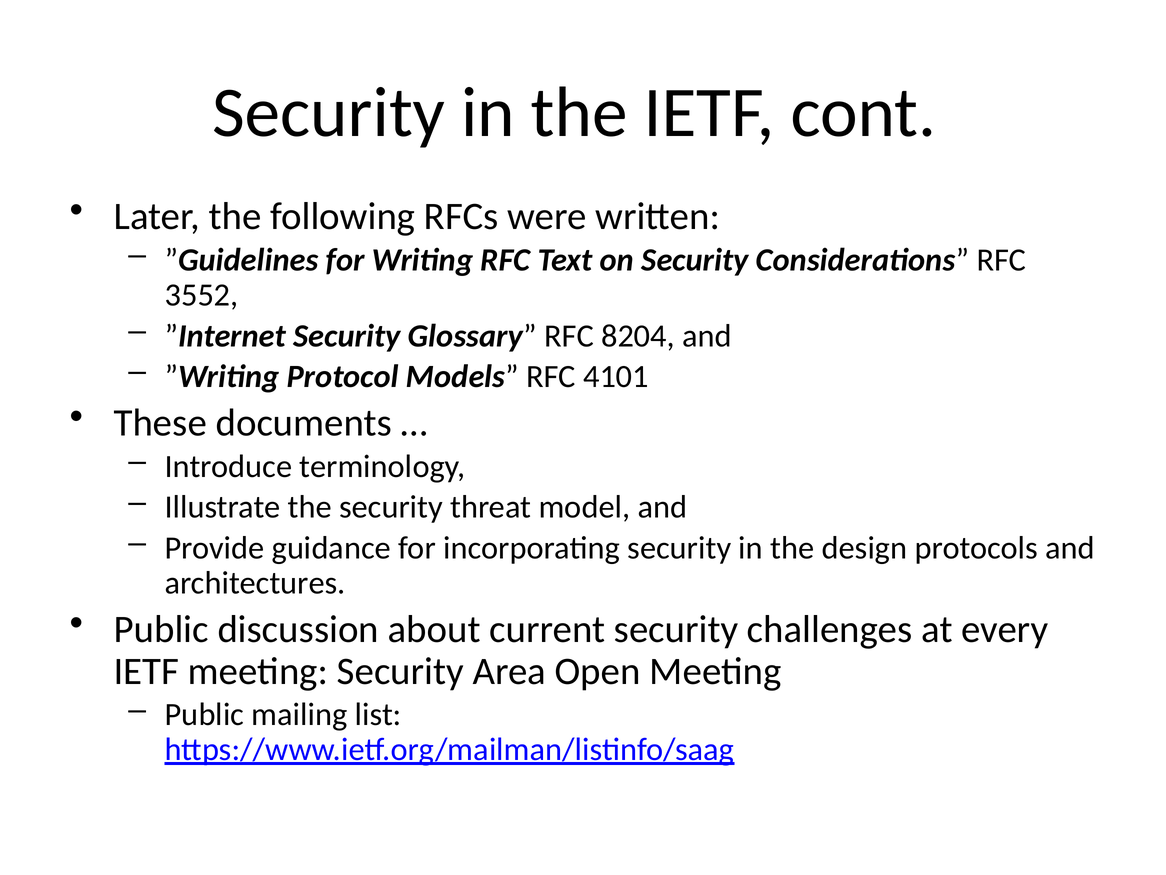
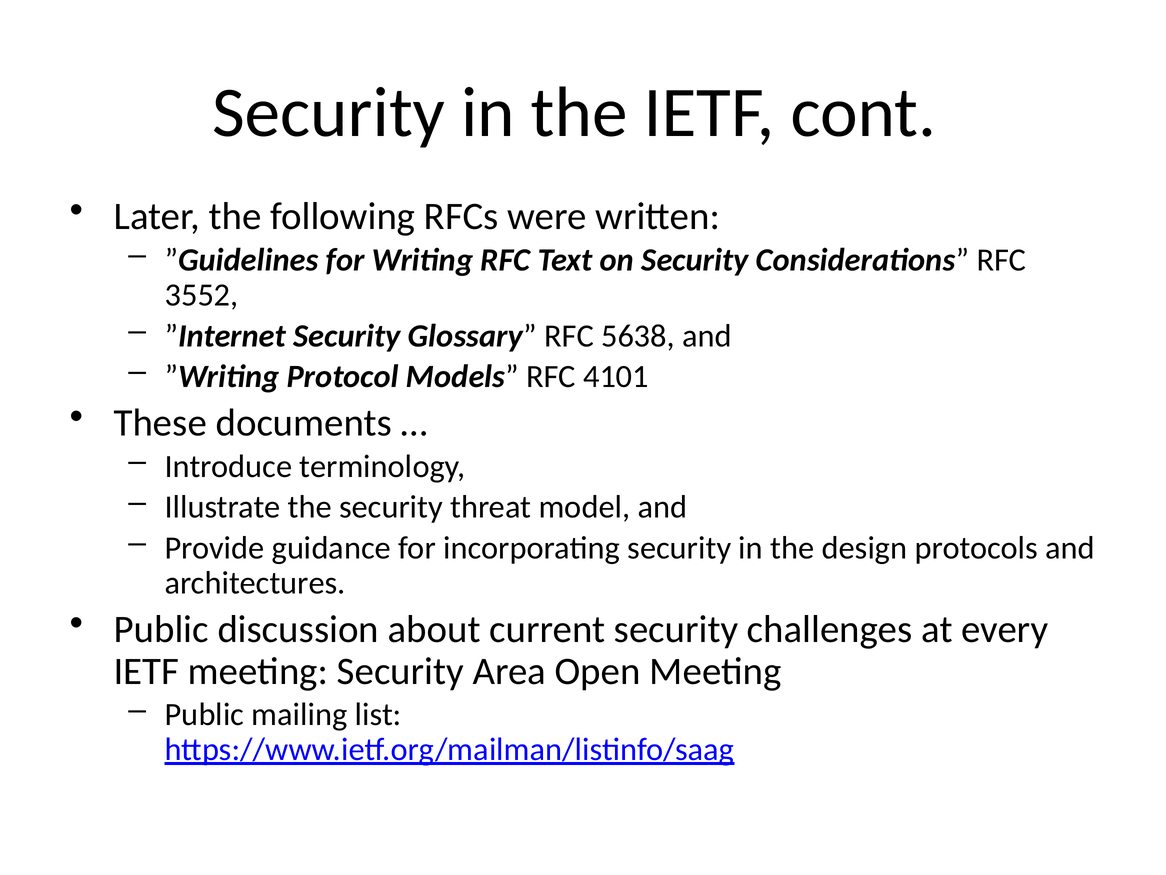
8204: 8204 -> 5638 (638, 336)
